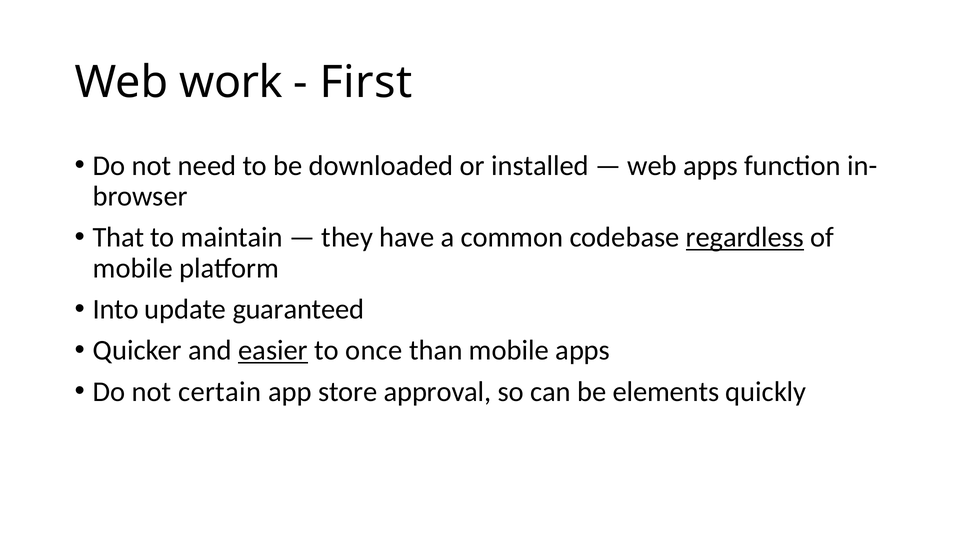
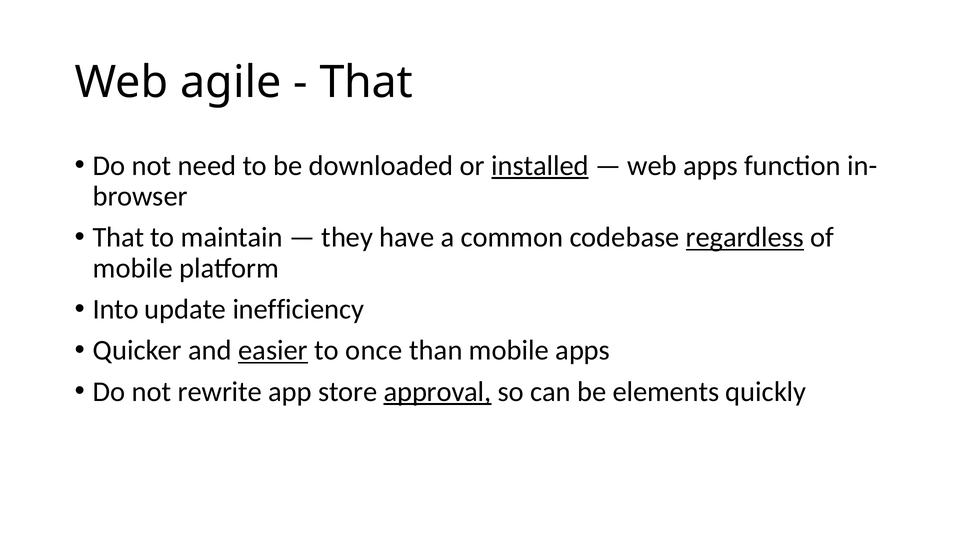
work: work -> agile (231, 82)
First: First -> That (366, 82)
installed underline: none -> present (540, 166)
guaranteed: guaranteed -> inefficiency (298, 309)
certain: certain -> rewrite (220, 391)
approval underline: none -> present (438, 391)
